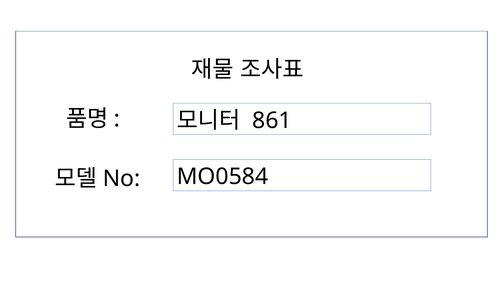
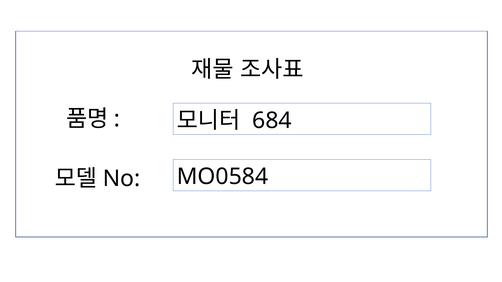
861: 861 -> 684 (272, 121)
